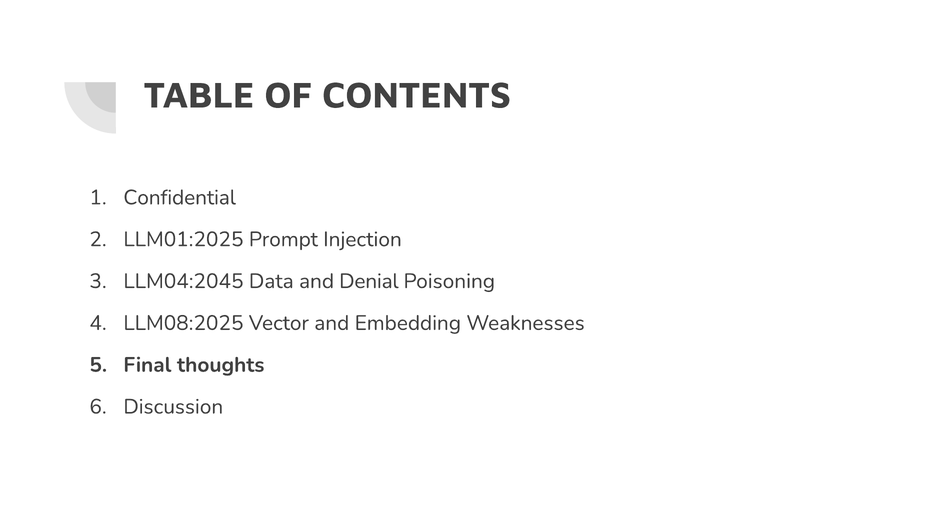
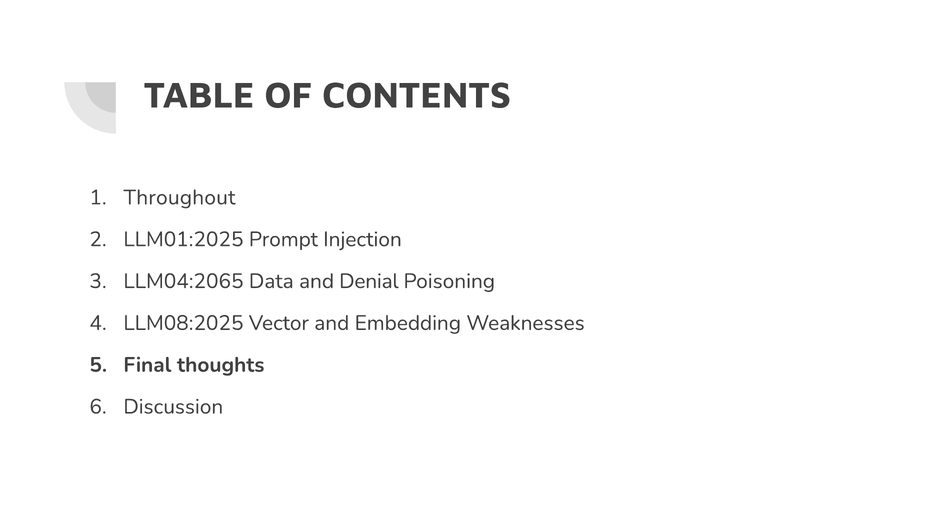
Confidential: Confidential -> Throughout (179, 198)
LLM04:2045: LLM04:2045 -> LLM04:2065 (183, 281)
